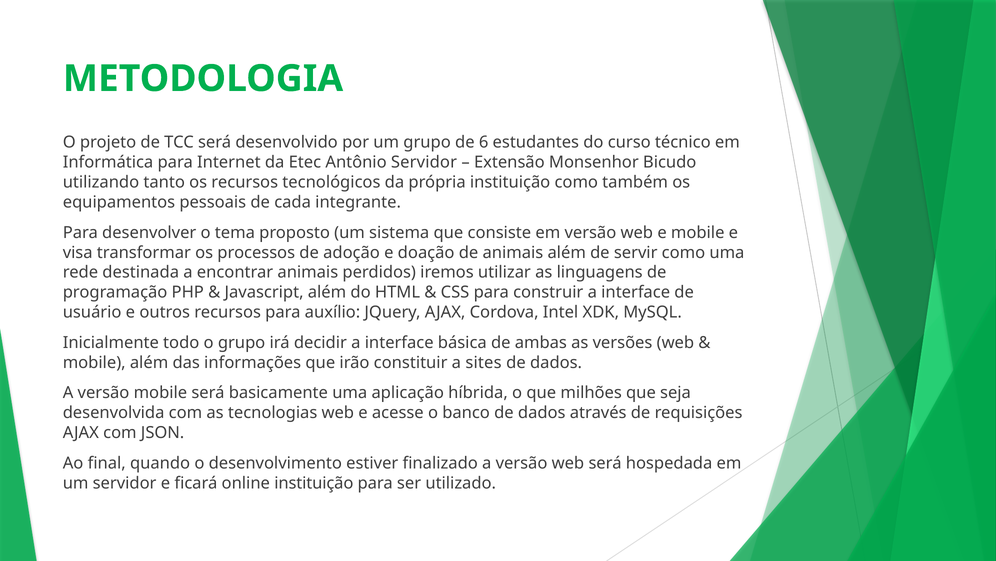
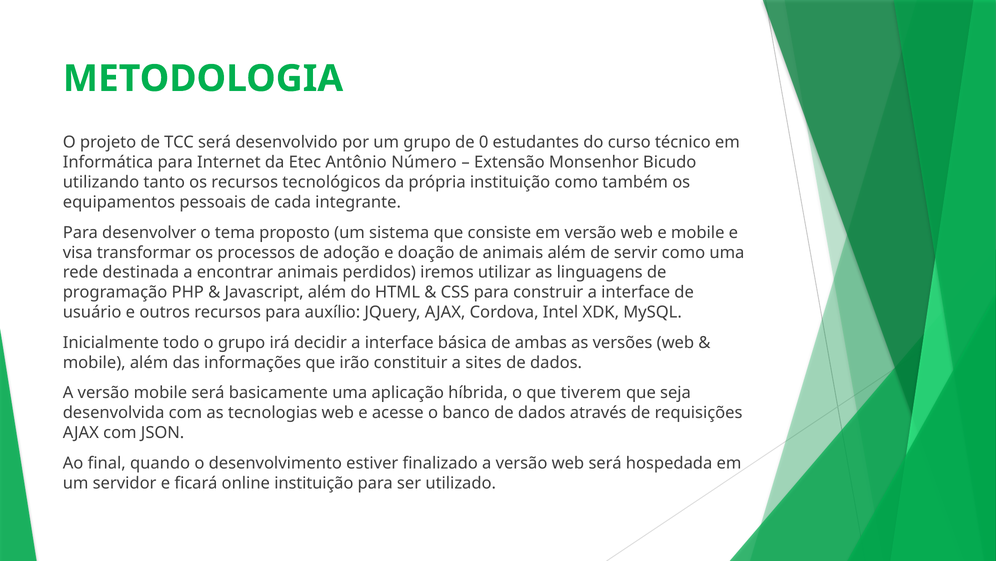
6: 6 -> 0 (484, 142)
Antônio Servidor: Servidor -> Número (424, 162)
milhões: milhões -> tiverem (591, 392)
